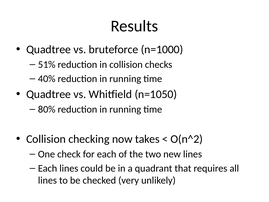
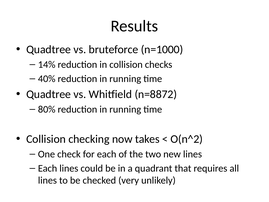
51%: 51% -> 14% (47, 64)
n=1050: n=1050 -> n=8872 (156, 94)
